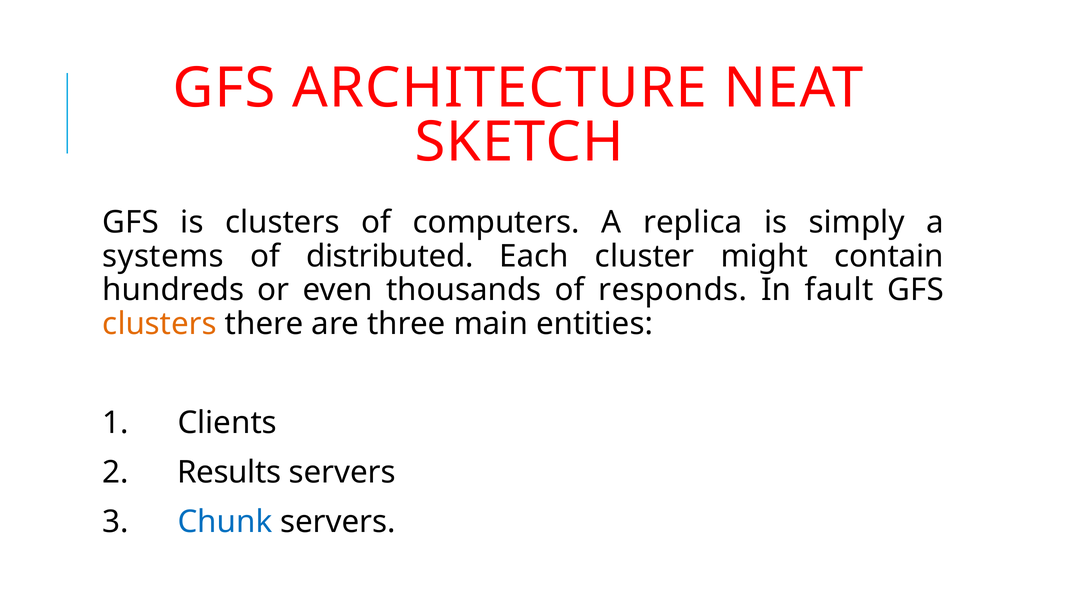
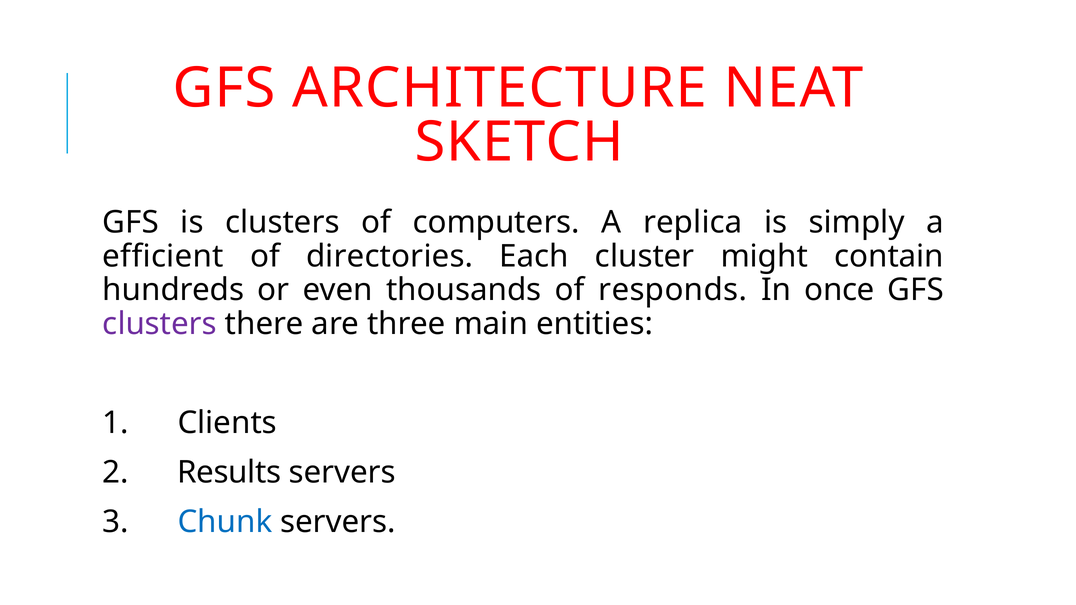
systems: systems -> efficient (163, 256)
distributed: distributed -> directories (390, 256)
fault: fault -> once (840, 290)
clusters colour: orange -> purple (160, 324)
